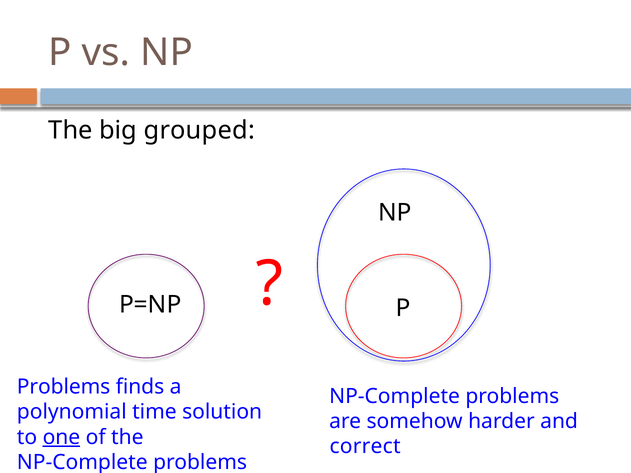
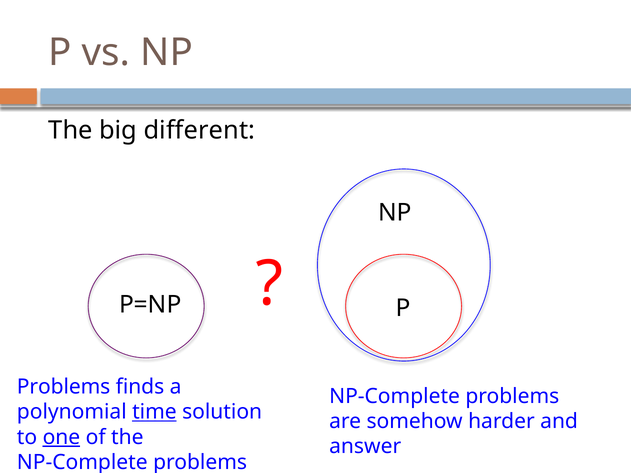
grouped: grouped -> different (199, 131)
time underline: none -> present (154, 412)
correct: correct -> answer (365, 447)
